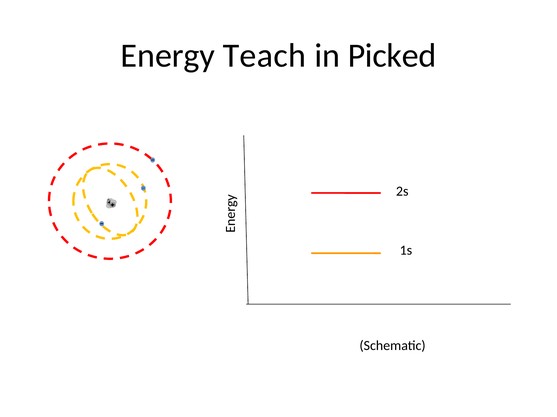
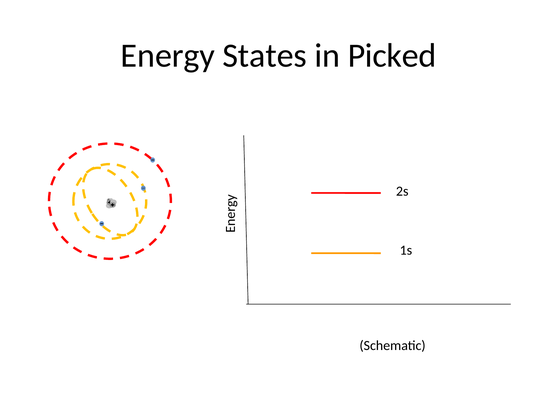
Teach: Teach -> States (265, 56)
